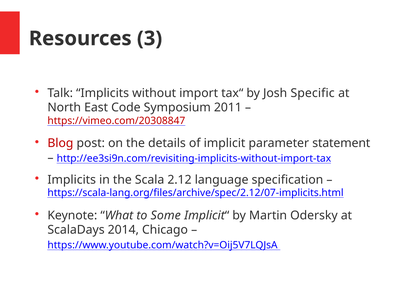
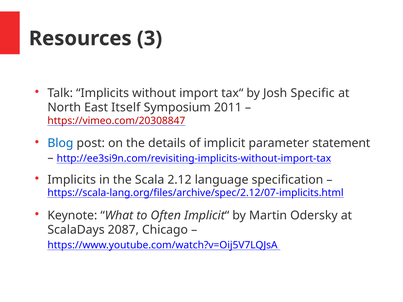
Code: Code -> Itself (126, 108)
Blog colour: red -> blue (60, 143)
Some: Some -> Often (166, 215)
2014: 2014 -> 2087 (123, 230)
